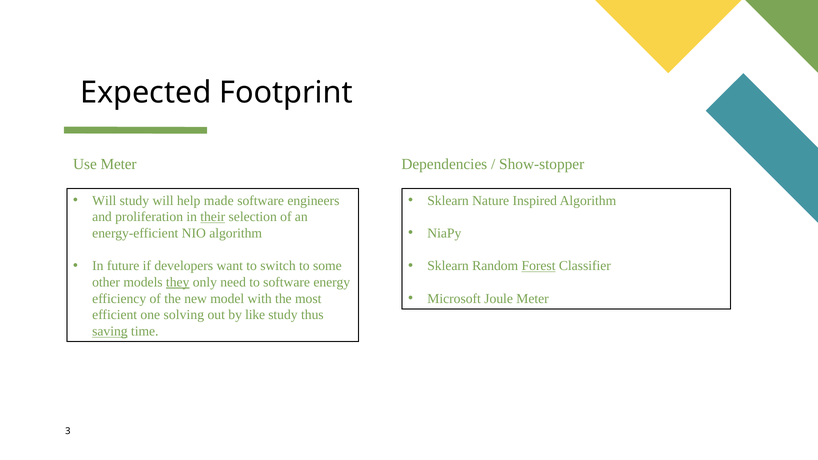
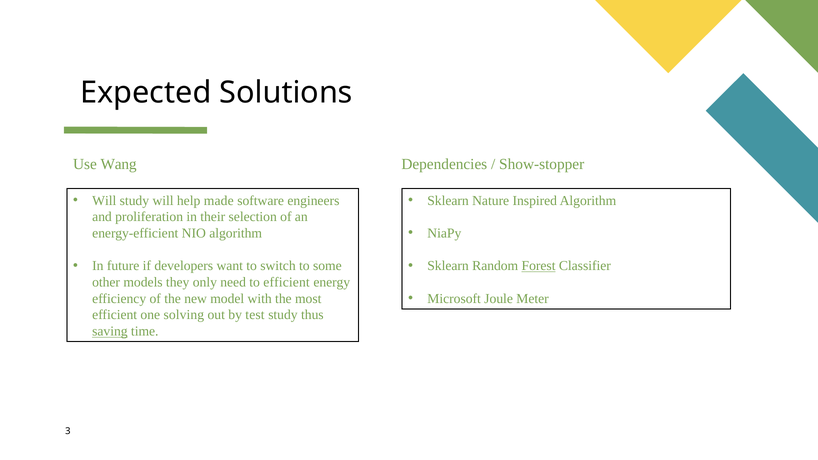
Footprint: Footprint -> Solutions (286, 93)
Use Meter: Meter -> Wang (119, 164)
their underline: present -> none (213, 217)
they underline: present -> none (178, 282)
to software: software -> efficient (287, 282)
like: like -> test (255, 315)
